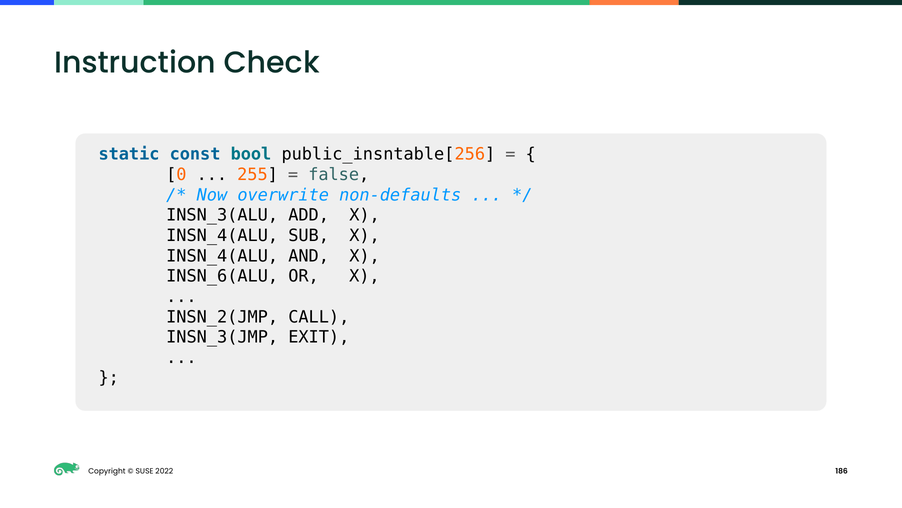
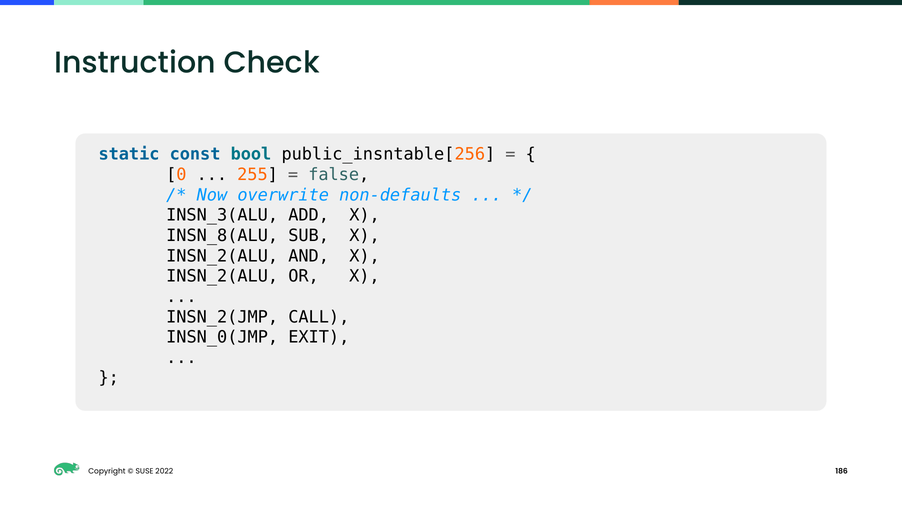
INSN_4(ALU: INSN_4(ALU -> INSN_8(ALU (222, 235)
INSN_4(ALU: INSN_4(ALU -> INSN_2(ALU (222, 256)
INSN_6(ALU: INSN_6(ALU -> INSN_2(ALU (222, 276)
INSN_3(JMP: INSN_3(JMP -> INSN_0(JMP (222, 337)
